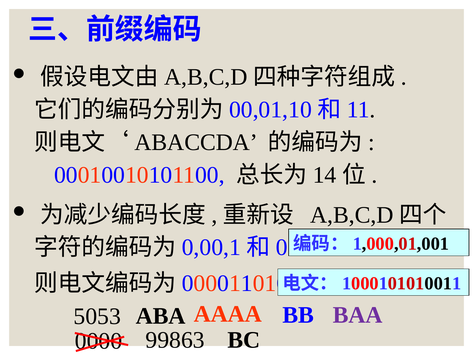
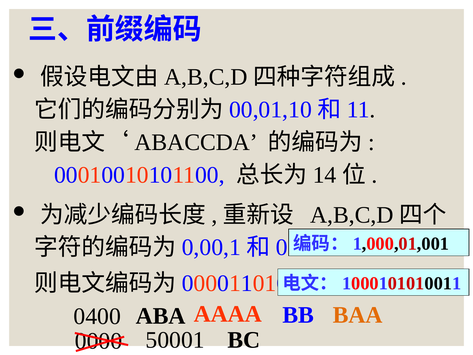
5053: 5053 -> 0400 (97, 316)
BAA colour: purple -> orange (358, 315)
99863: 99863 -> 50001 (175, 340)
